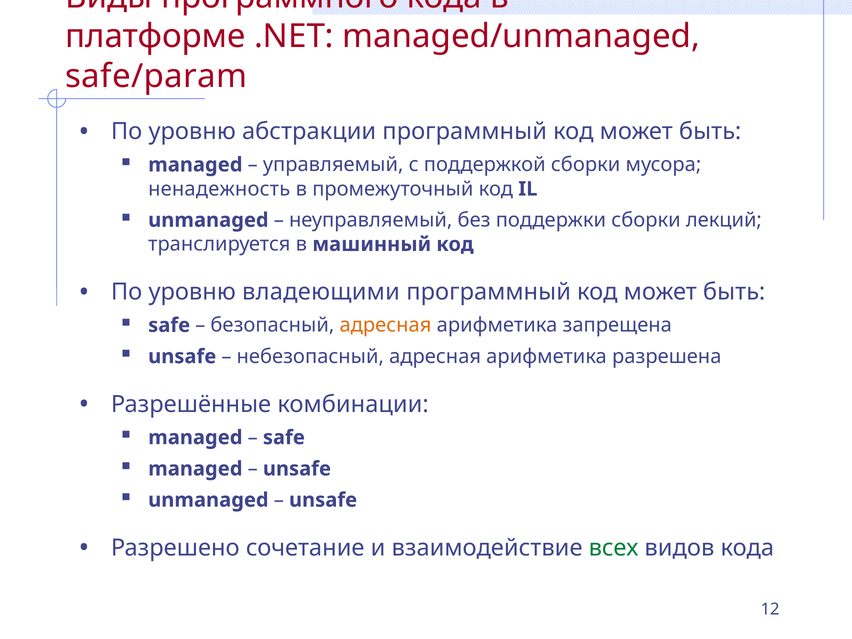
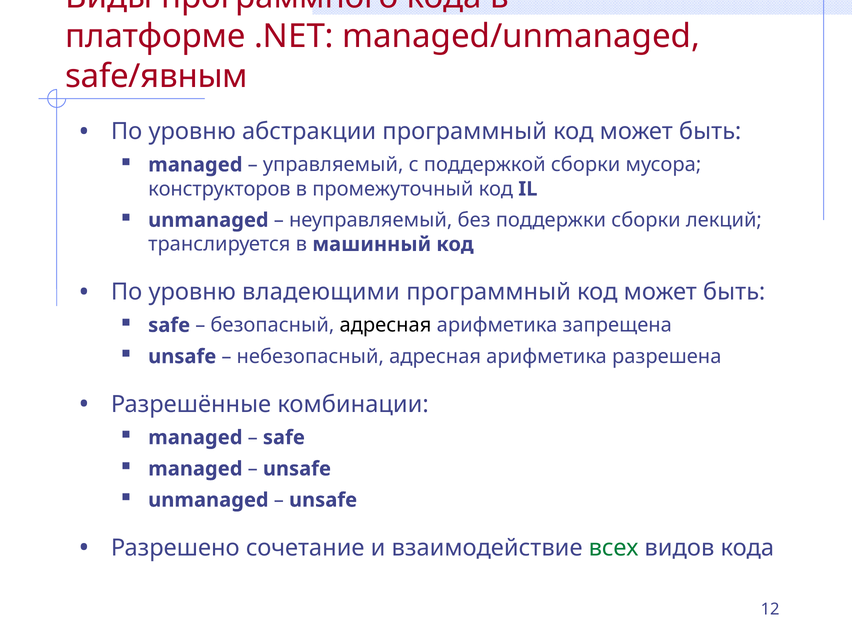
safe/param: safe/param -> safe/явным (157, 76)
ненадежность: ненадежность -> конструкторов (219, 189)
адресная colour: orange -> black (385, 325)
